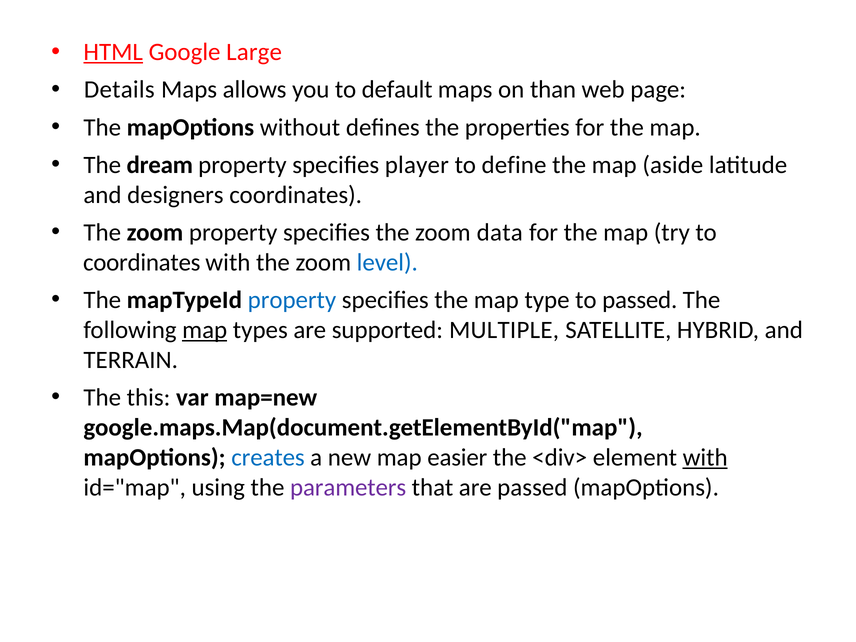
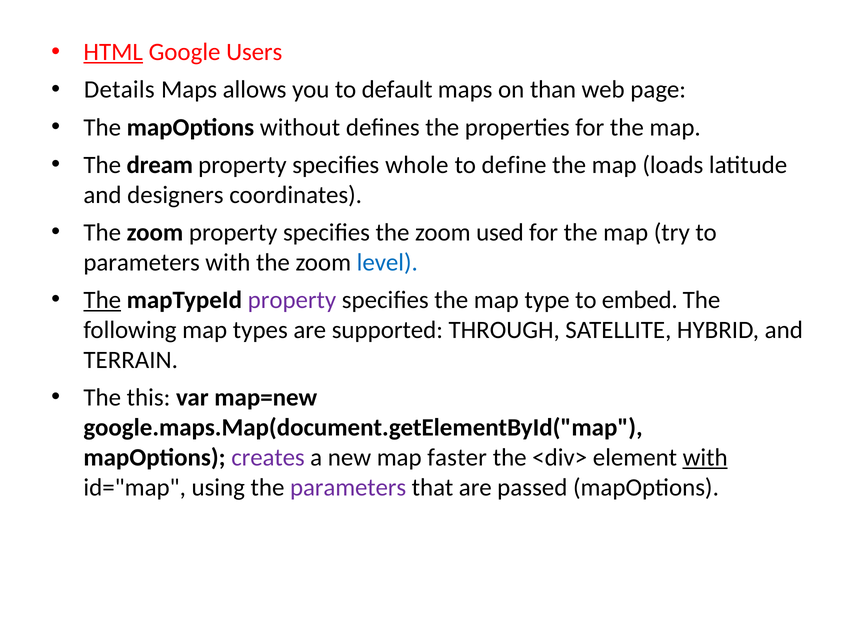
Large: Large -> Users (254, 52)
player: player -> whole (417, 165)
aside: aside -> loads (673, 165)
data: data -> used (500, 232)
coordinates: coordinates -> parameters (142, 262)
The underline: none -> present (102, 300)
property colour: blue -> purple (292, 300)
to passed: passed -> embed (640, 300)
map underline: present -> none (205, 330)
MULTIPLE: MULTIPLE -> THROUGH (504, 330)
creates colour: blue -> purple (268, 457)
easier: easier -> faster (457, 457)
